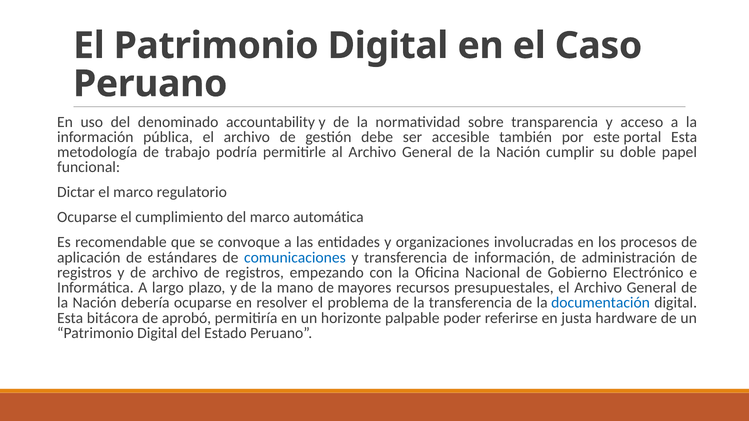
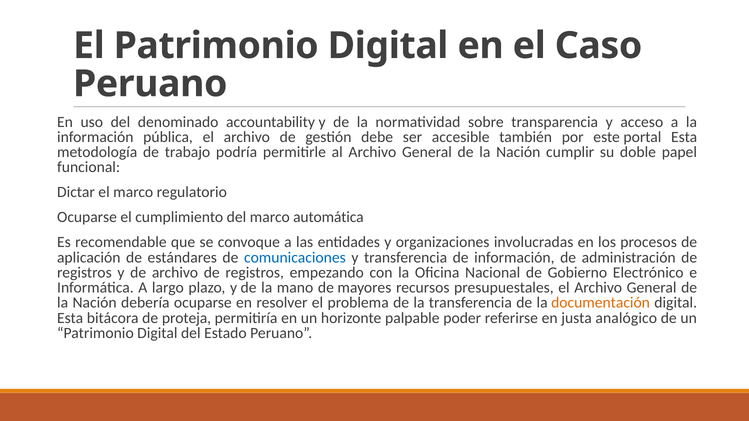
documentación colour: blue -> orange (601, 303)
aprobó: aprobó -> proteja (187, 318)
hardware: hardware -> analógico (626, 318)
